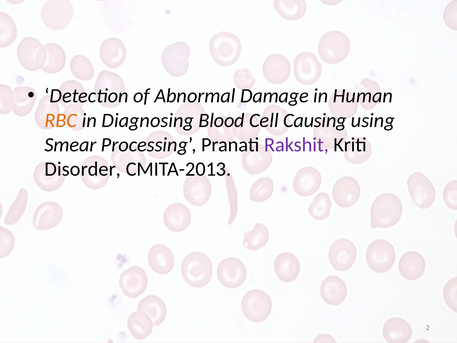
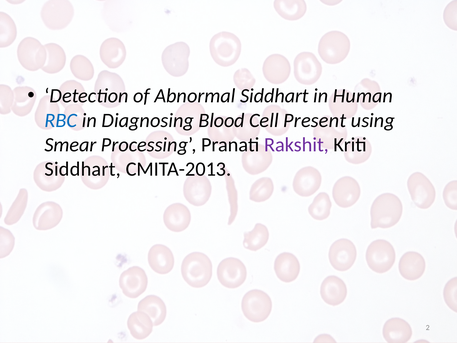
Abnormal Damage: Damage -> Siddhart (274, 96)
RBC colour: orange -> blue (61, 120)
Causing: Causing -> Present (315, 120)
Disorder: Disorder -> Siddhart (83, 169)
